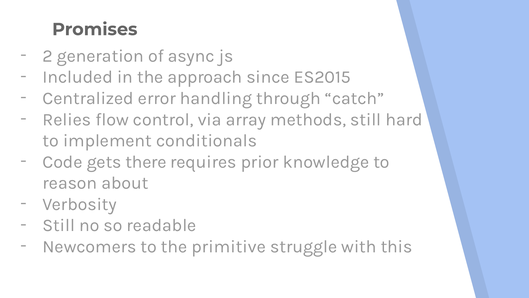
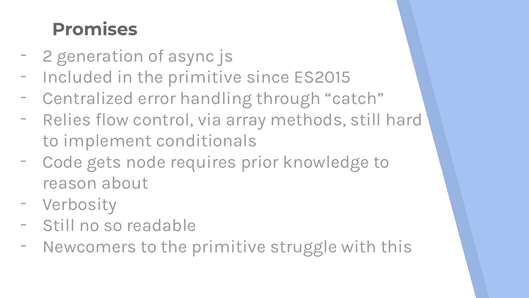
in the approach: approach -> primitive (205, 77)
there: there -> node (146, 162)
